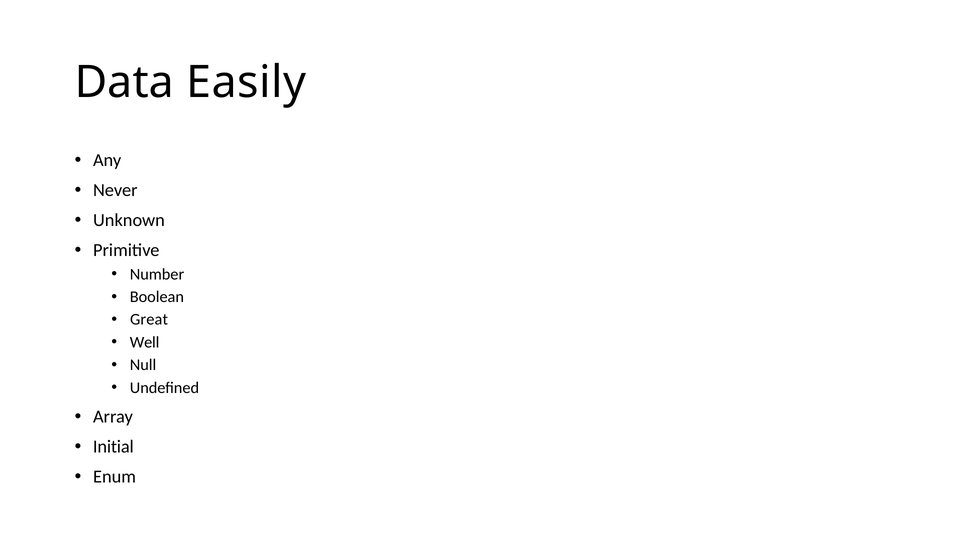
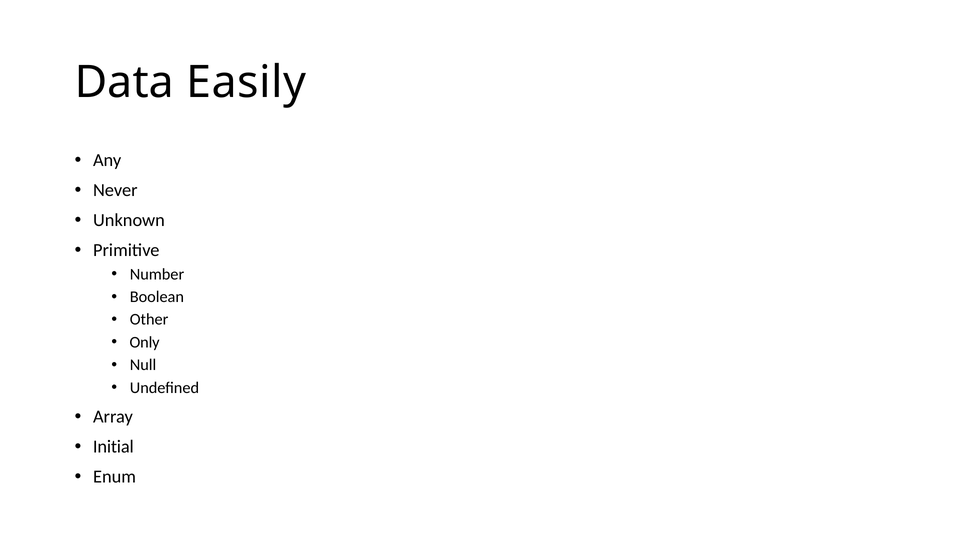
Great: Great -> Other (149, 320)
Well: Well -> Only (145, 342)
